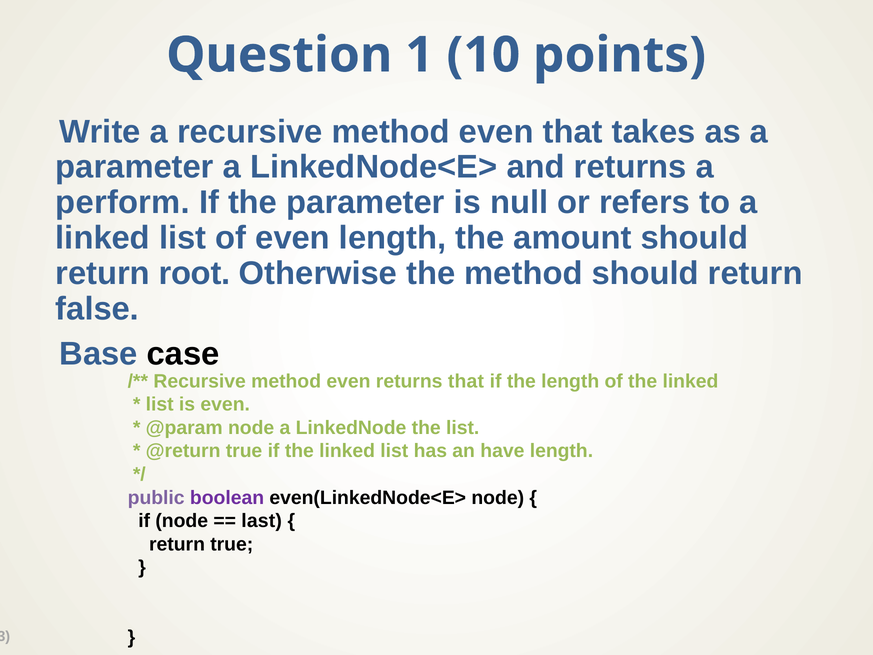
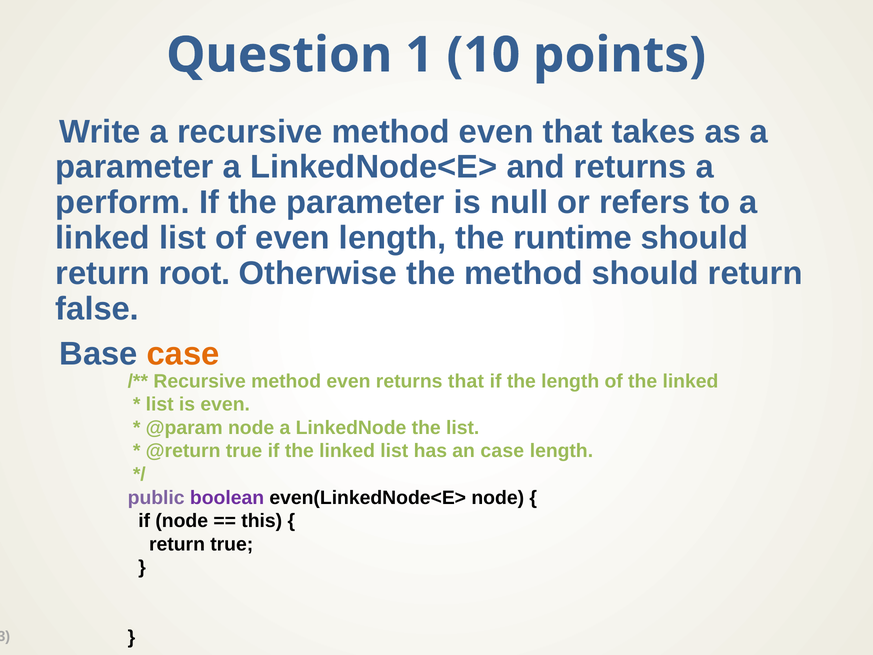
amount: amount -> runtime (573, 238)
case colour: black -> orange (183, 354)
an have: have -> case (502, 451)
last: last -> this (262, 521)
